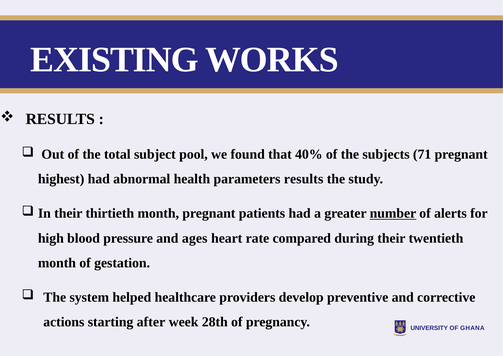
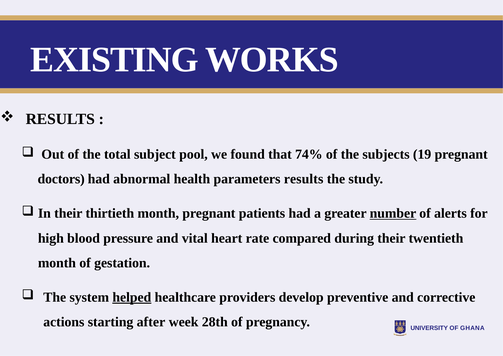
40%: 40% -> 74% (309, 154)
71: 71 -> 19 (422, 154)
highest: highest -> doctors (61, 179)
ages: ages -> vital (195, 238)
helped underline: none -> present (132, 297)
